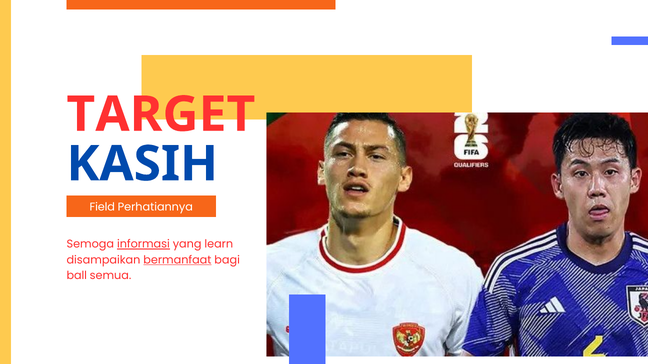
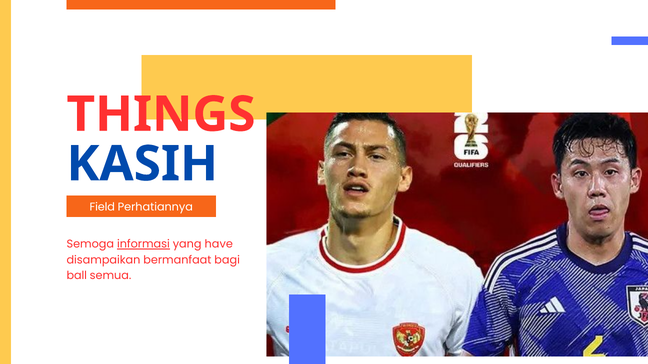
TARGET: TARGET -> THINGS (161, 115)
learn: learn -> have (219, 245)
bermanfaat underline: present -> none (177, 260)
